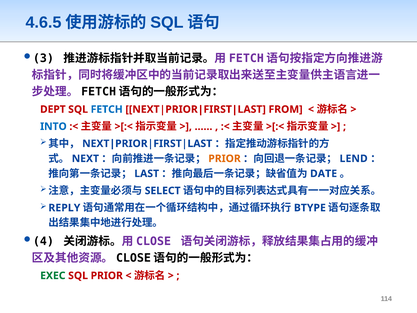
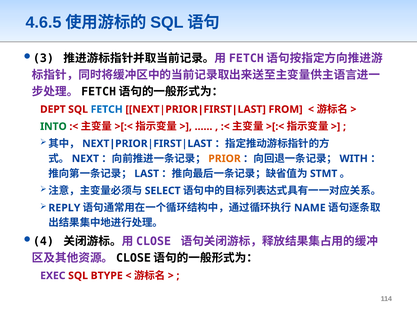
INTO colour: blue -> green (53, 126)
LEND: LEND -> WITH (354, 158)
DATE: DATE -> STMT (324, 173)
BTYPE: BTYPE -> NAME (310, 208)
EXEC colour: green -> purple (53, 275)
SQL PRIOR: PRIOR -> BTYPE (107, 275)
